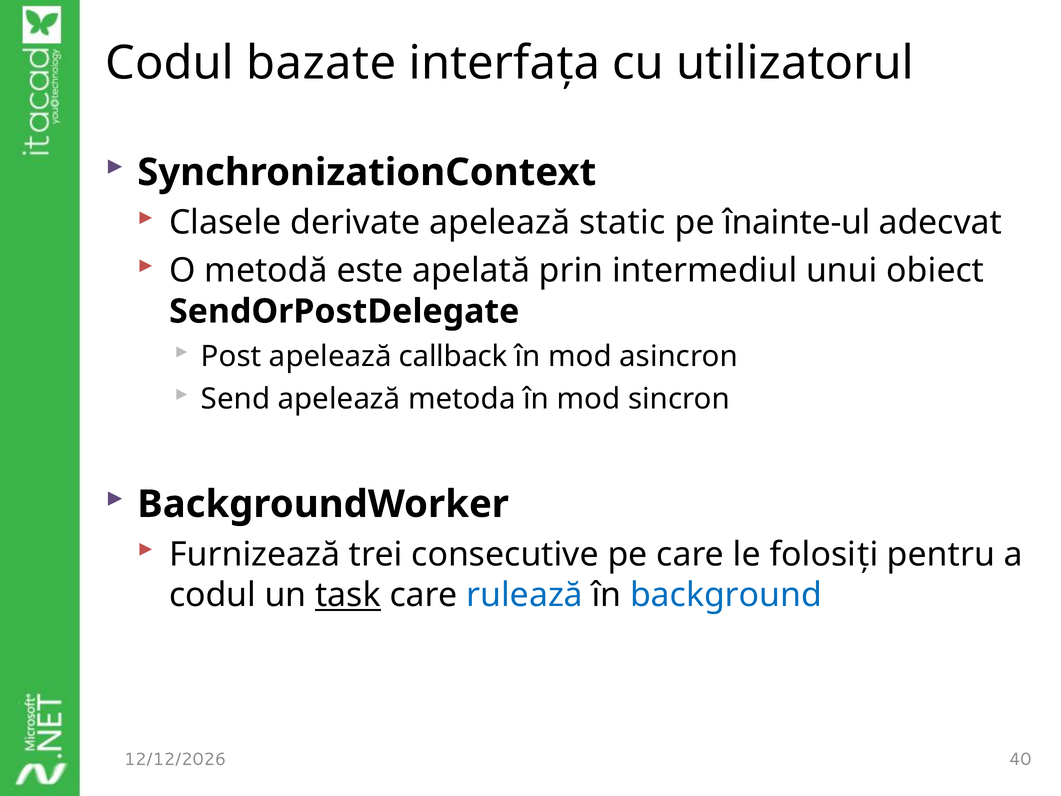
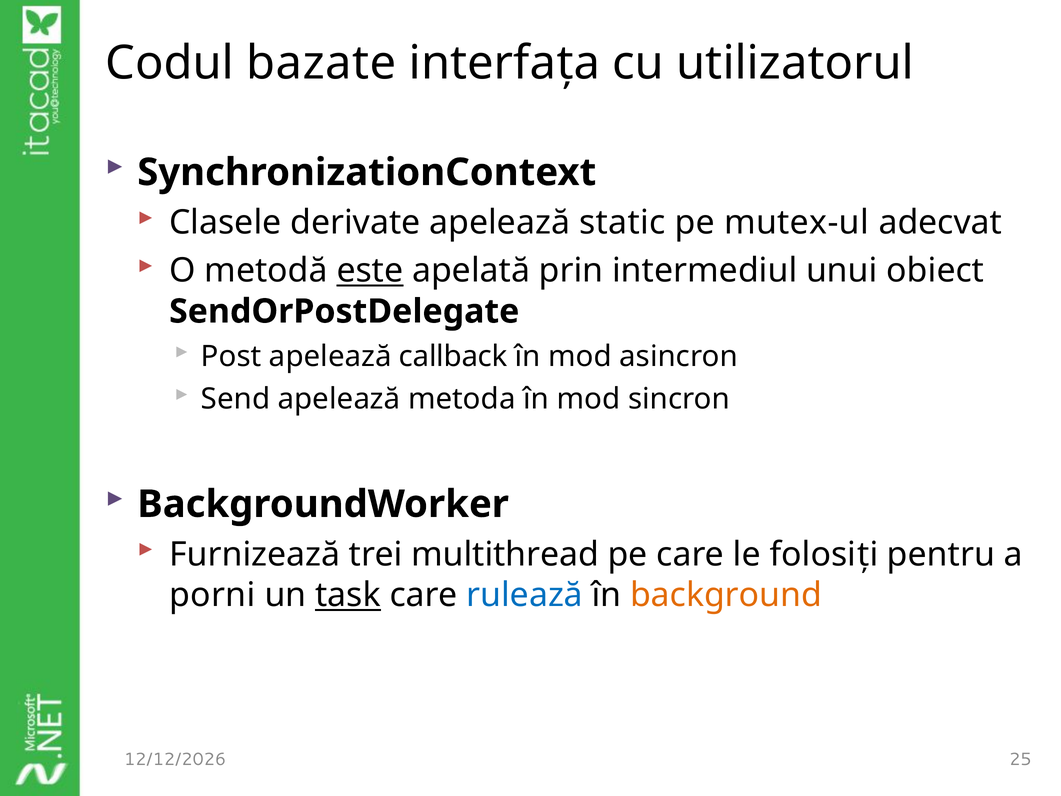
înainte-ul: înainte-ul -> mutex-ul (796, 223)
este underline: none -> present (370, 271)
consecutive: consecutive -> multithread (505, 554)
codul: codul -> porni (212, 595)
background colour: blue -> orange (726, 595)
40: 40 -> 25 (1020, 759)
